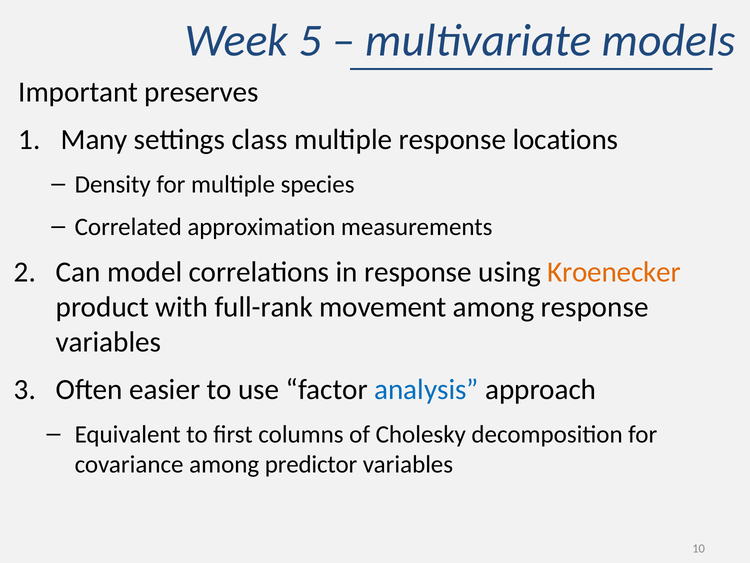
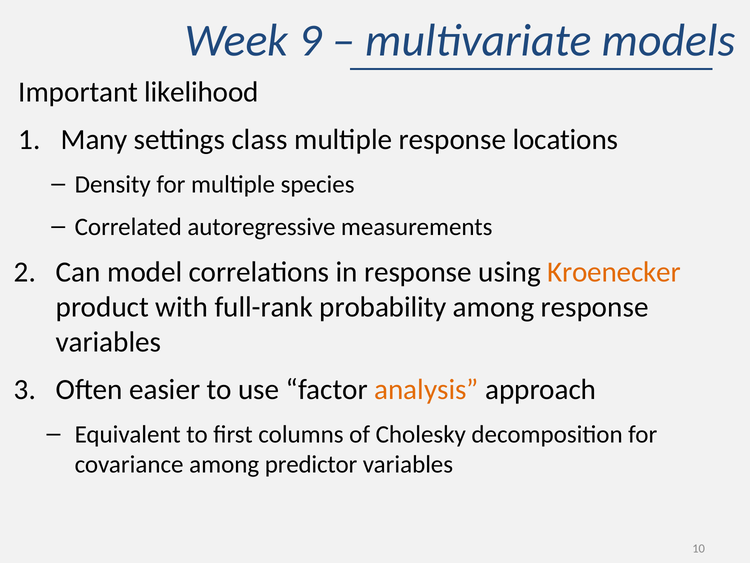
5: 5 -> 9 (310, 41)
preserves: preserves -> likelihood (201, 92)
approximation: approximation -> autoregressive (261, 227)
movement: movement -> probability (383, 307)
analysis colour: blue -> orange (426, 389)
